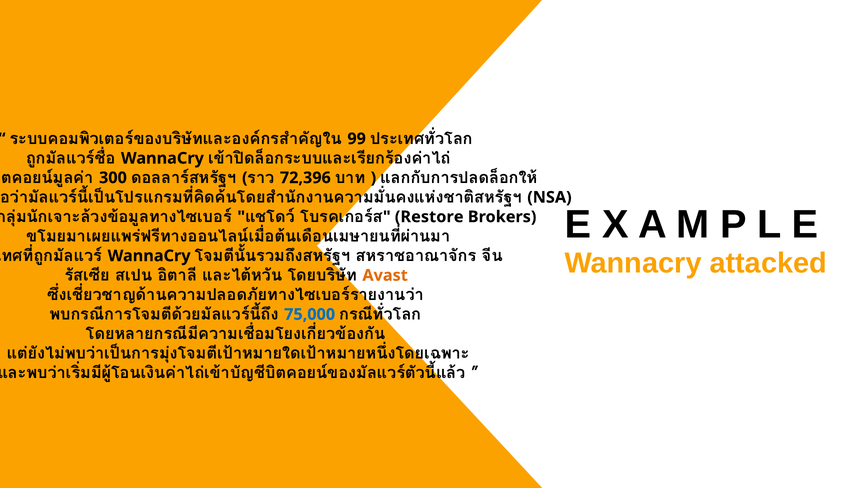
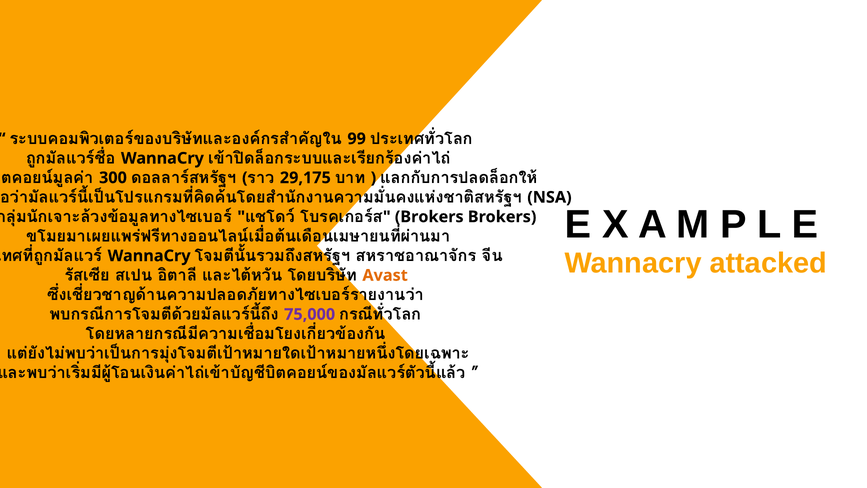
72,396: 72,396 -> 29,175 (305, 178)
Restore: Restore -> Brokers (429, 217)
75,000 colour: blue -> purple (310, 314)
